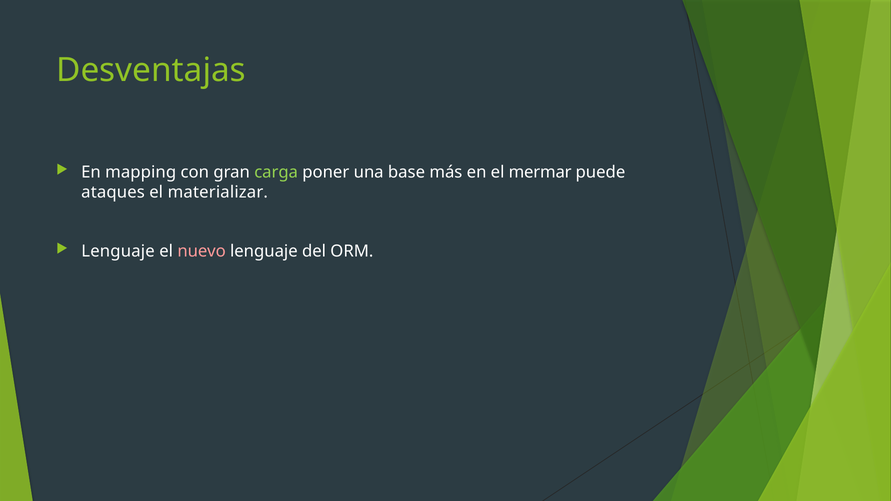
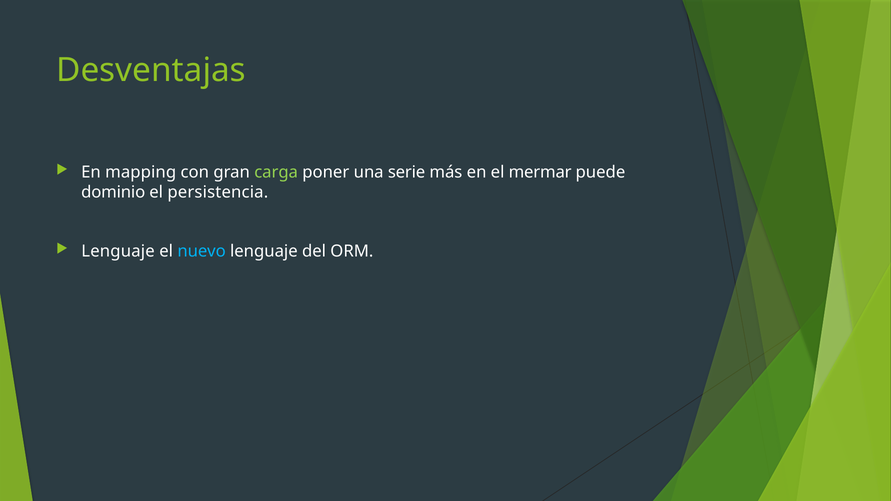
base: base -> serie (407, 172)
ataques: ataques -> dominio (113, 192)
materializar: materializar -> persistencia (218, 192)
nuevo colour: pink -> light blue (202, 251)
